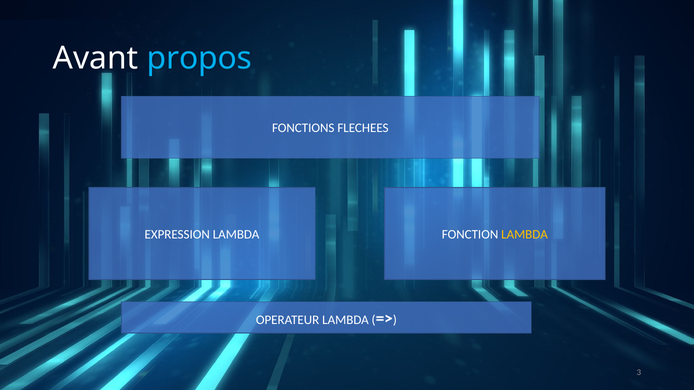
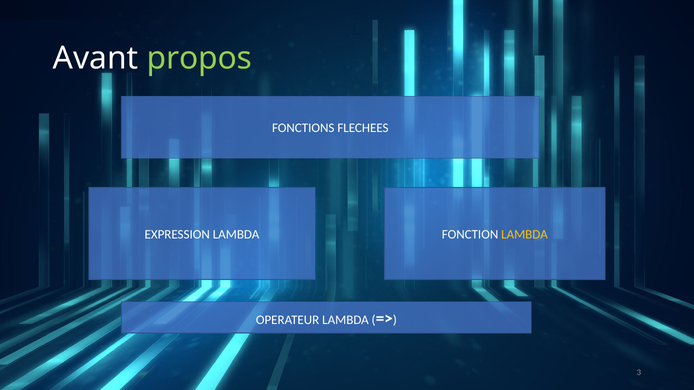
propos colour: light blue -> light green (199, 58)
